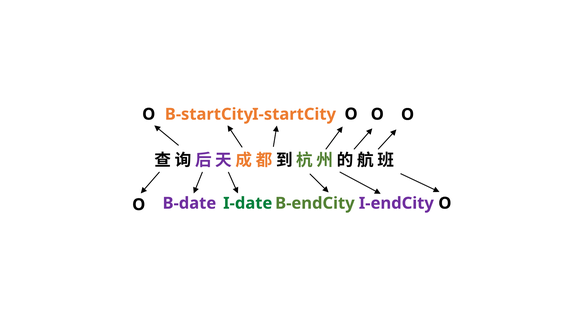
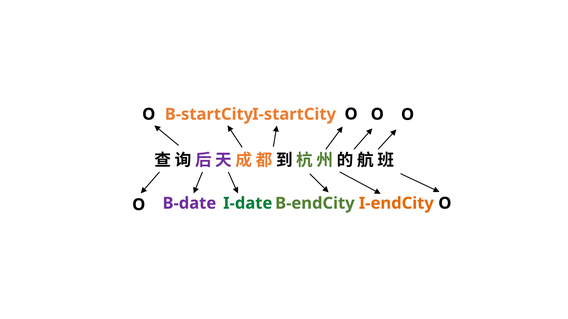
I-endCity colour: purple -> orange (396, 204)
